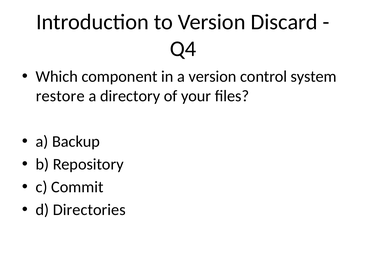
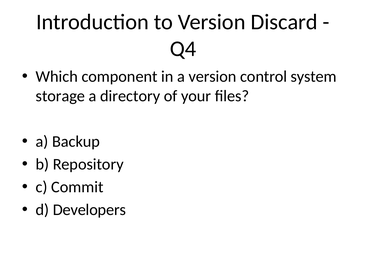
restore: restore -> storage (60, 96)
Directories: Directories -> Developers (89, 210)
